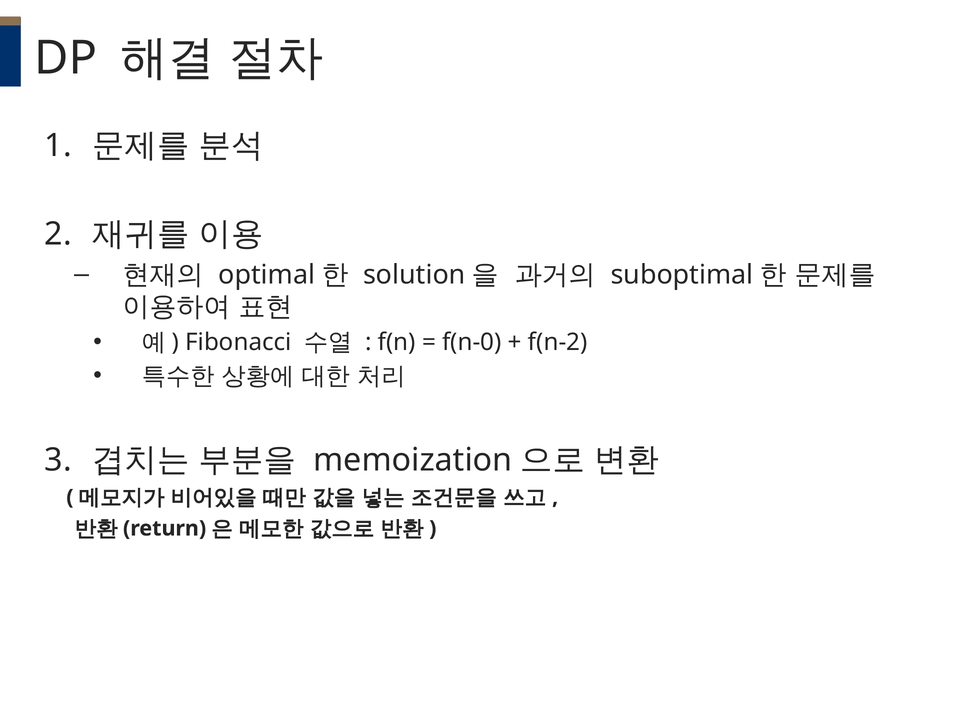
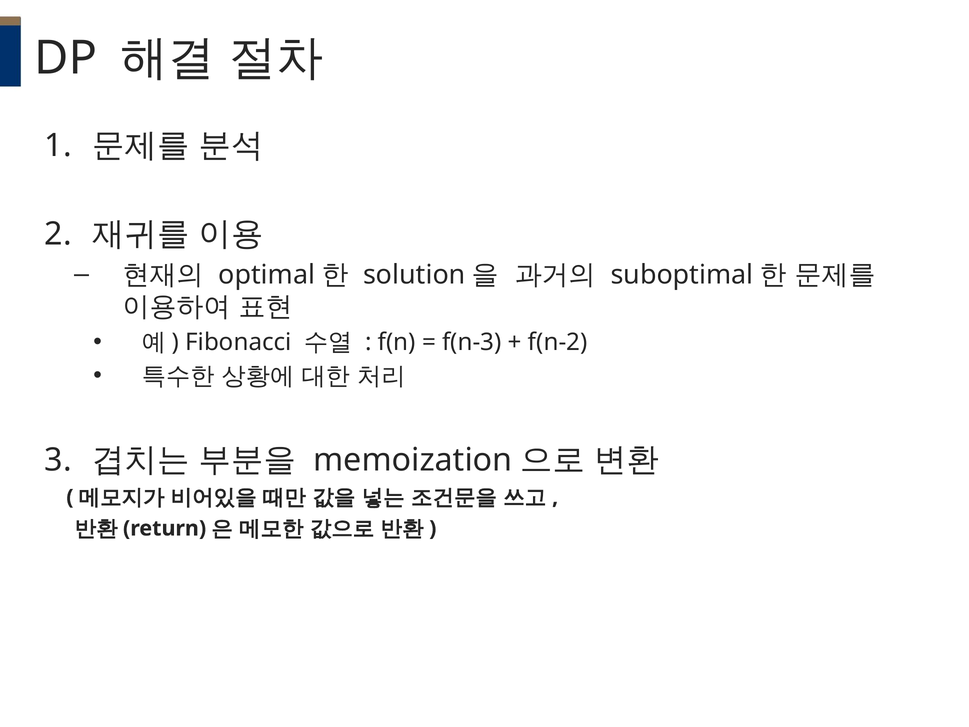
f(n-0: f(n-0 -> f(n-3 (472, 342)
